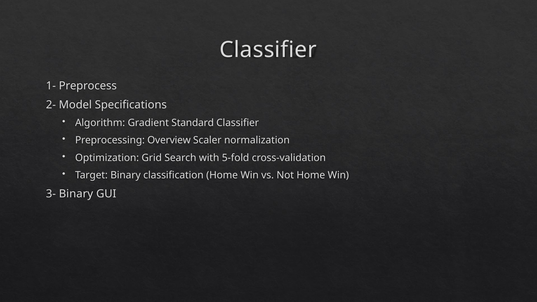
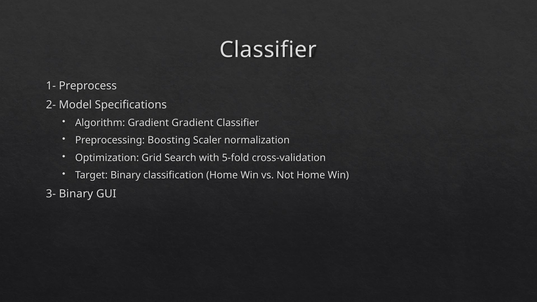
Gradient Standard: Standard -> Gradient (193, 123)
Overview: Overview -> Boosting (169, 140)
